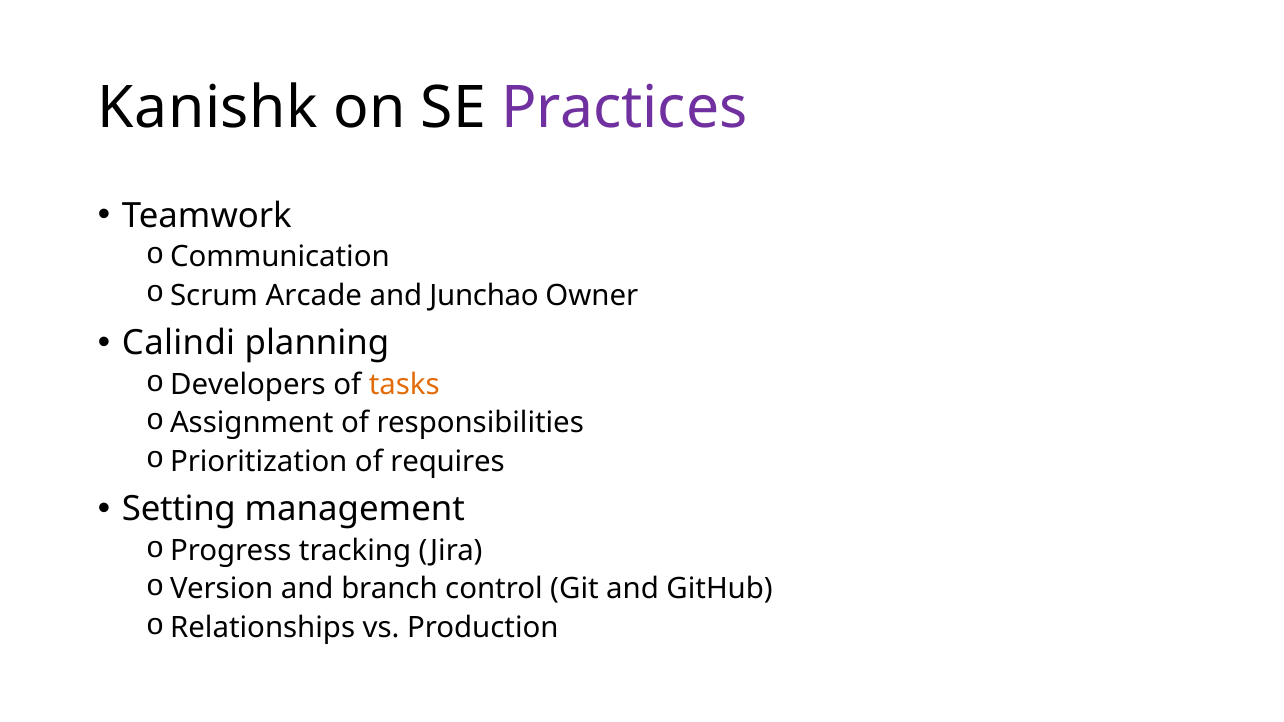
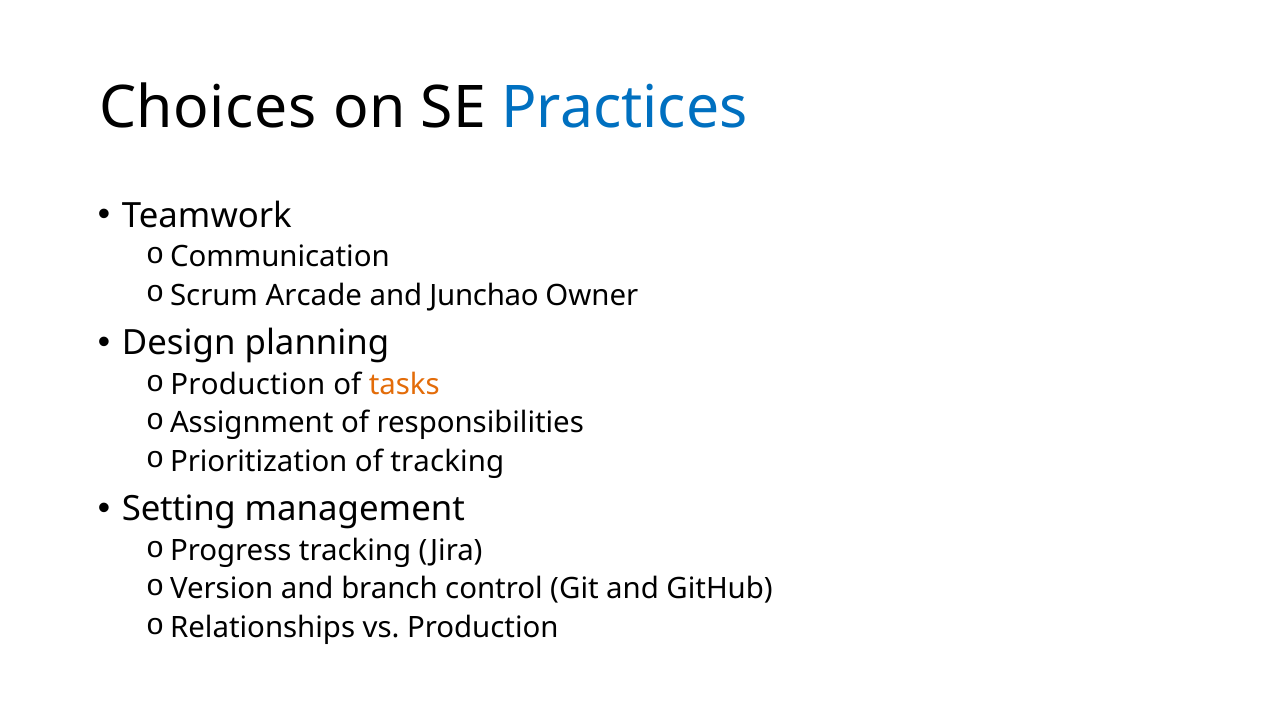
Kanishk: Kanishk -> Choices (208, 108)
Practices colour: purple -> blue (624, 108)
Calindi: Calindi -> Design (179, 343)
Developers: Developers -> Production (248, 385)
of requires: requires -> tracking (447, 462)
